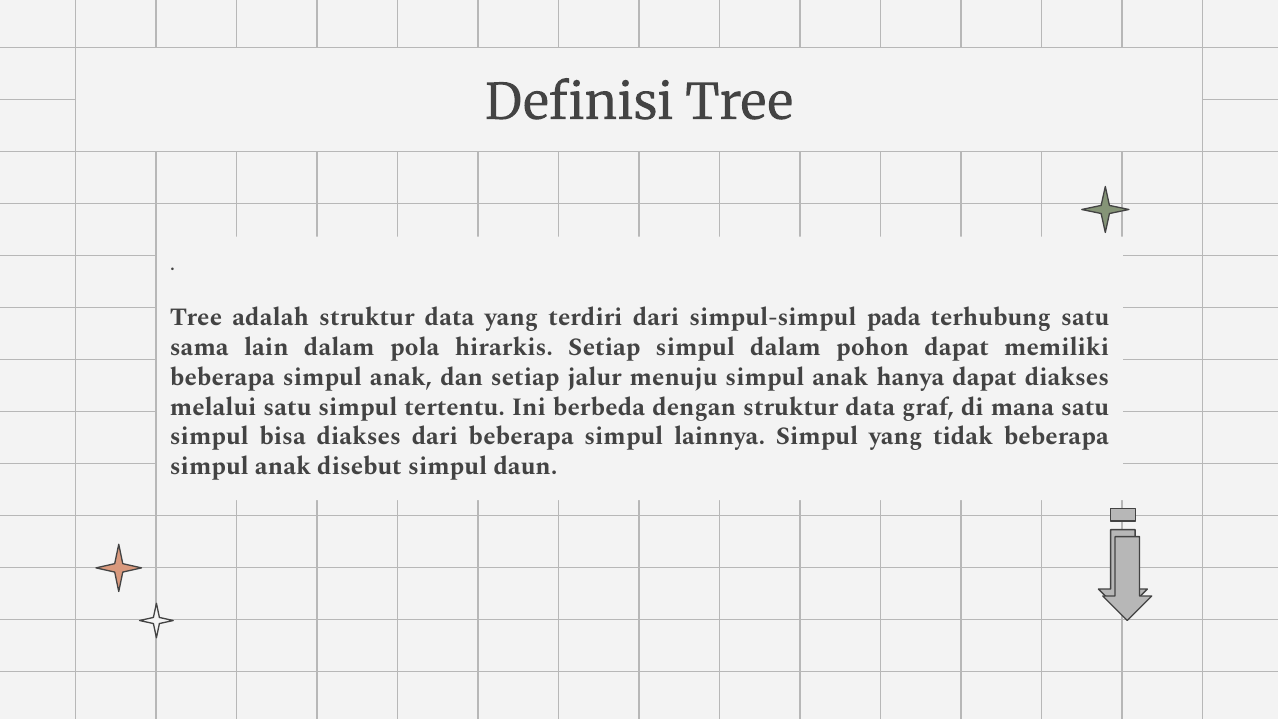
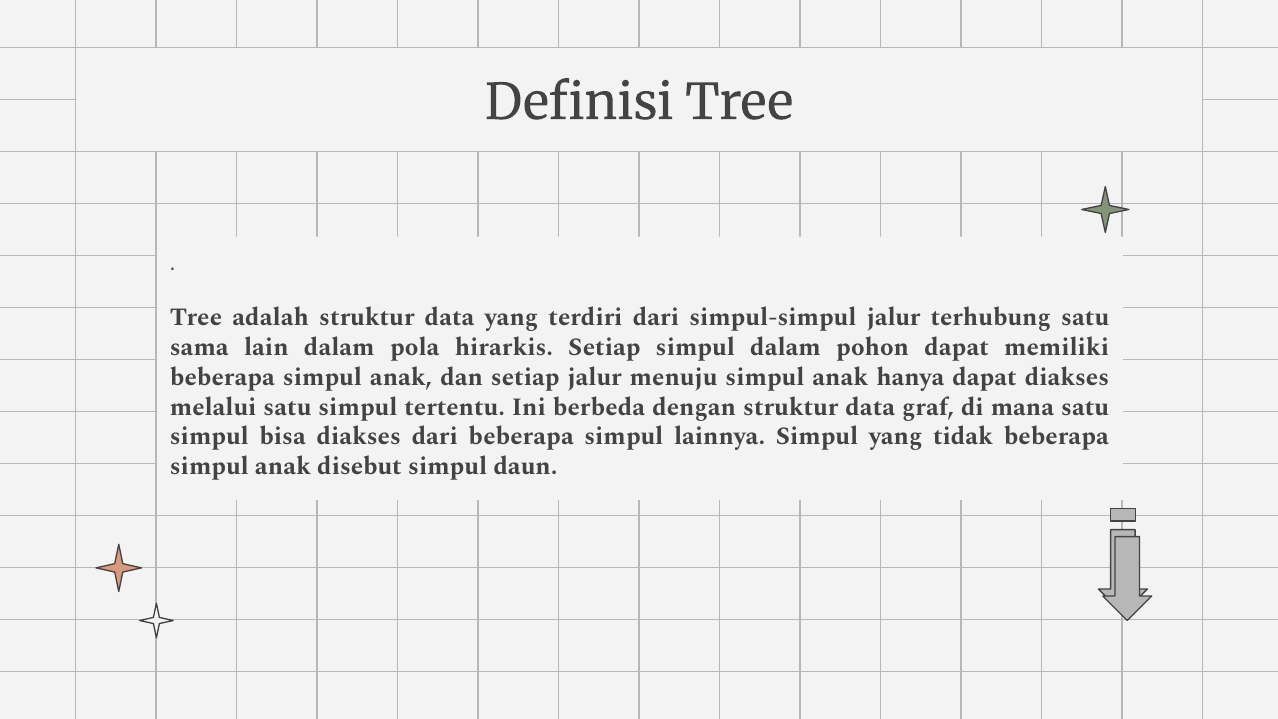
simpul-simpul pada: pada -> jalur (894, 317)
